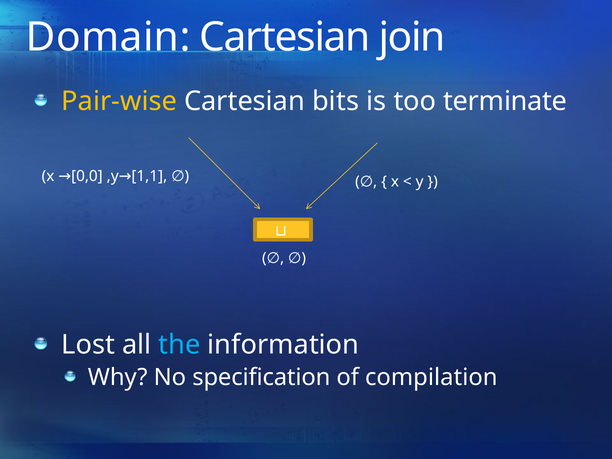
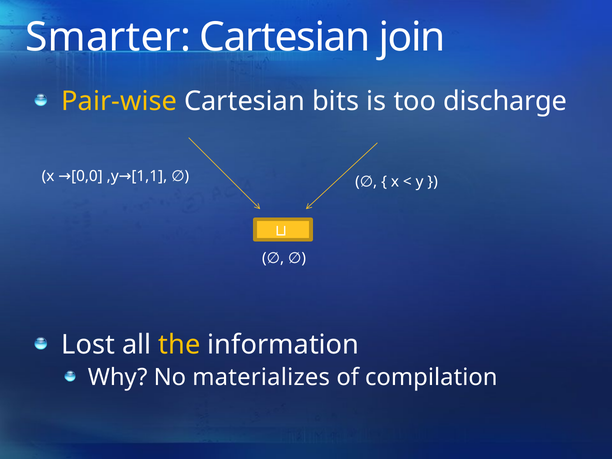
Domain: Domain -> Smarter (108, 37)
terminate: terminate -> discharge (505, 101)
the colour: light blue -> yellow (179, 345)
specification: specification -> materializes (261, 377)
